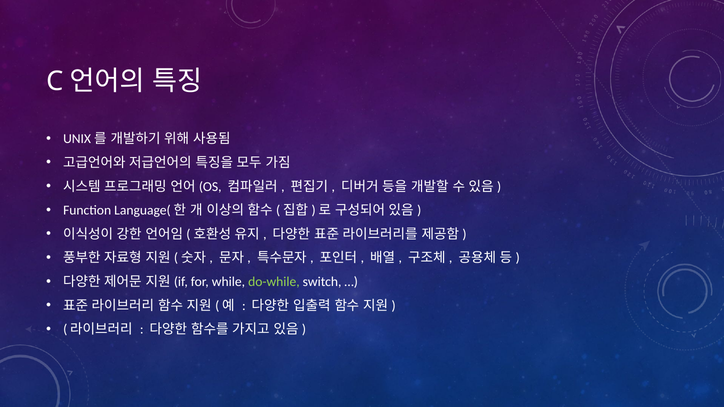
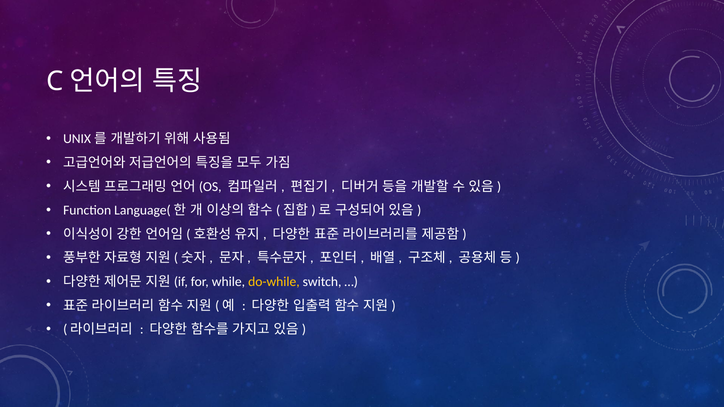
do-while colour: light green -> yellow (274, 282)
